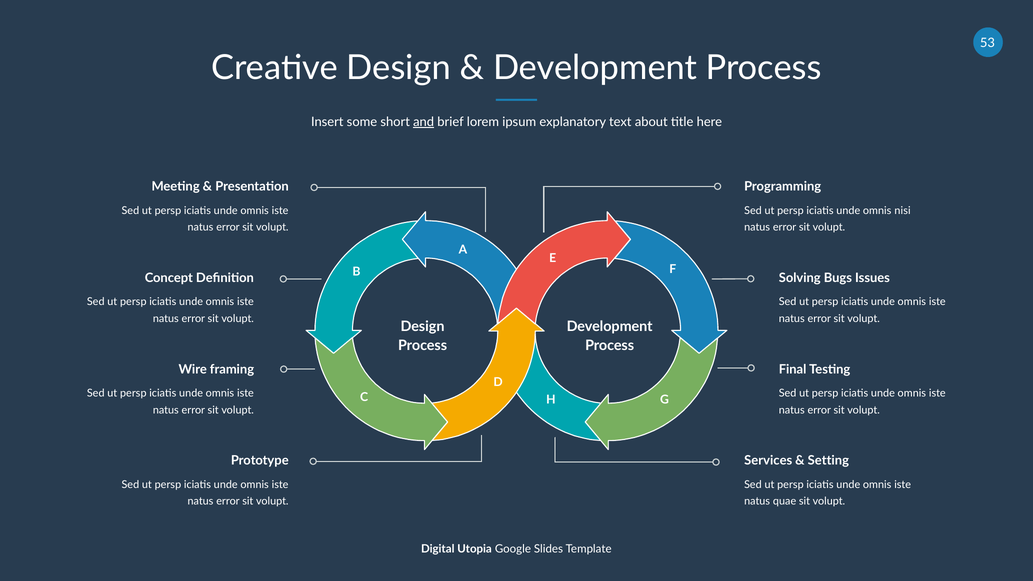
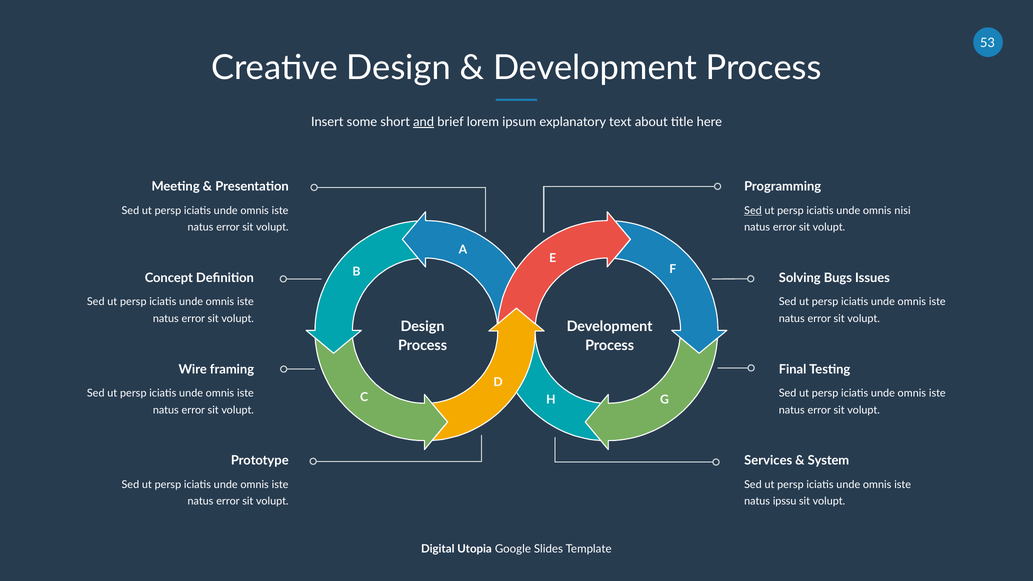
Sed underline: none -> present (753, 211)
Setting: Setting -> System (828, 461)
quae: quae -> ipssu (785, 501)
